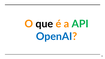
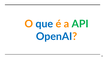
que colour: black -> blue (44, 24)
